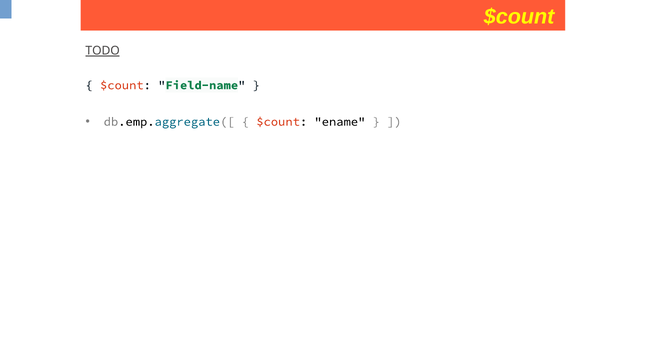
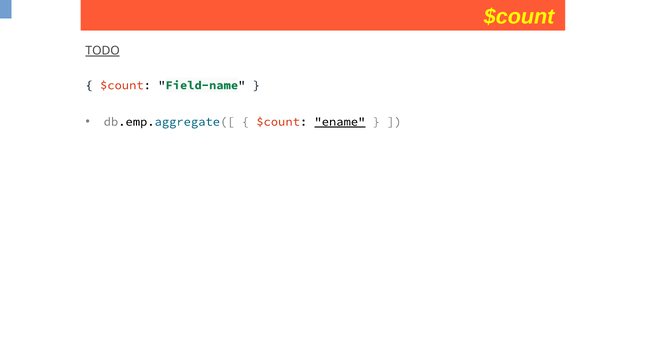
ename underline: none -> present (340, 122)
